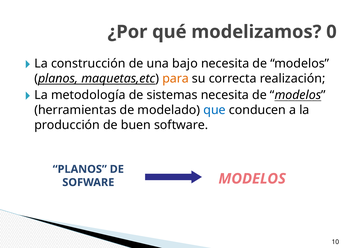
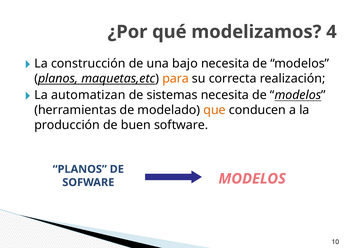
0: 0 -> 4 (331, 32)
metodología: metodología -> automatizan (88, 95)
que colour: blue -> orange (215, 110)
